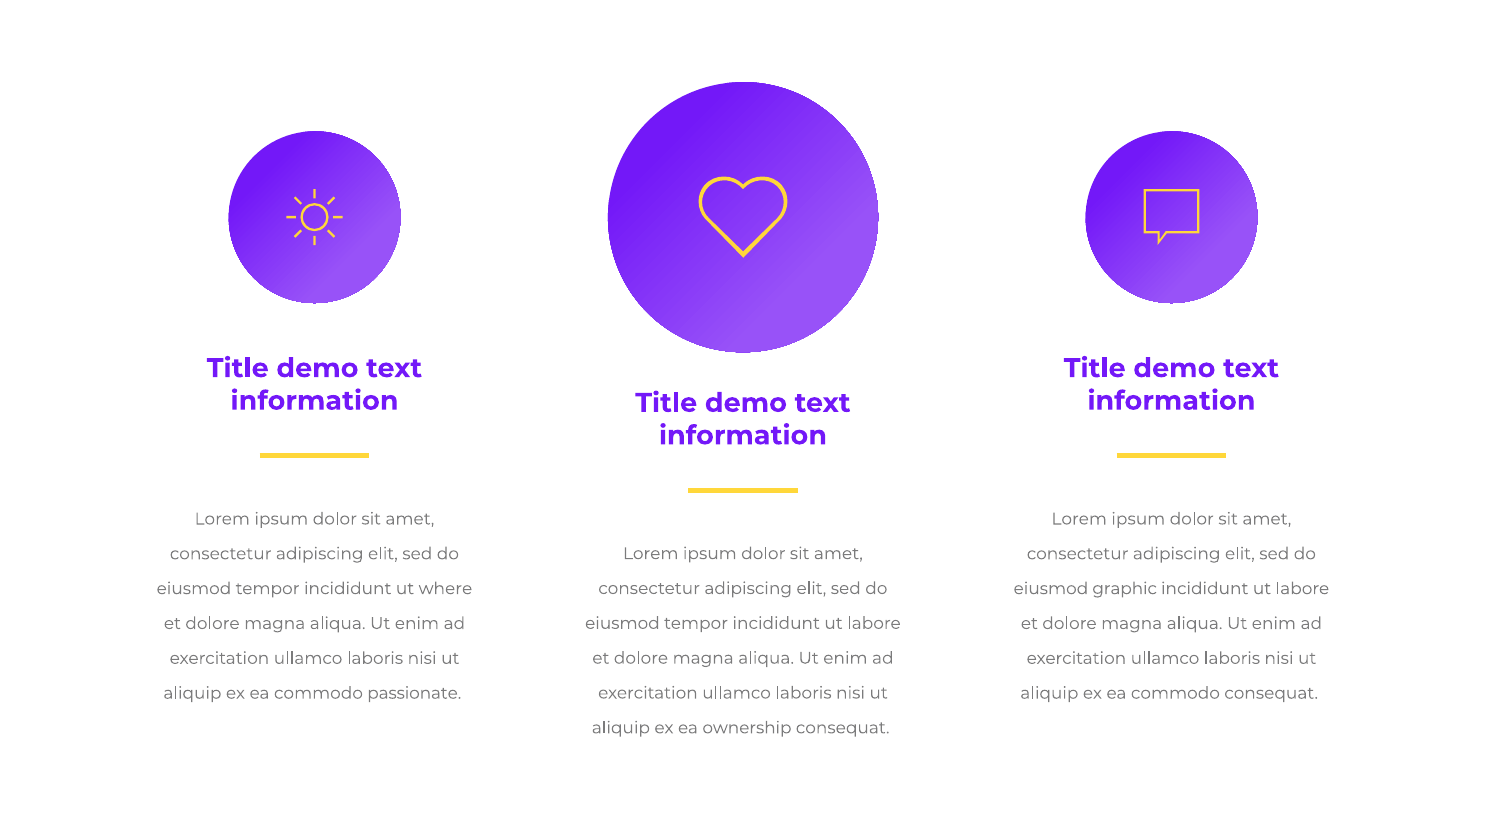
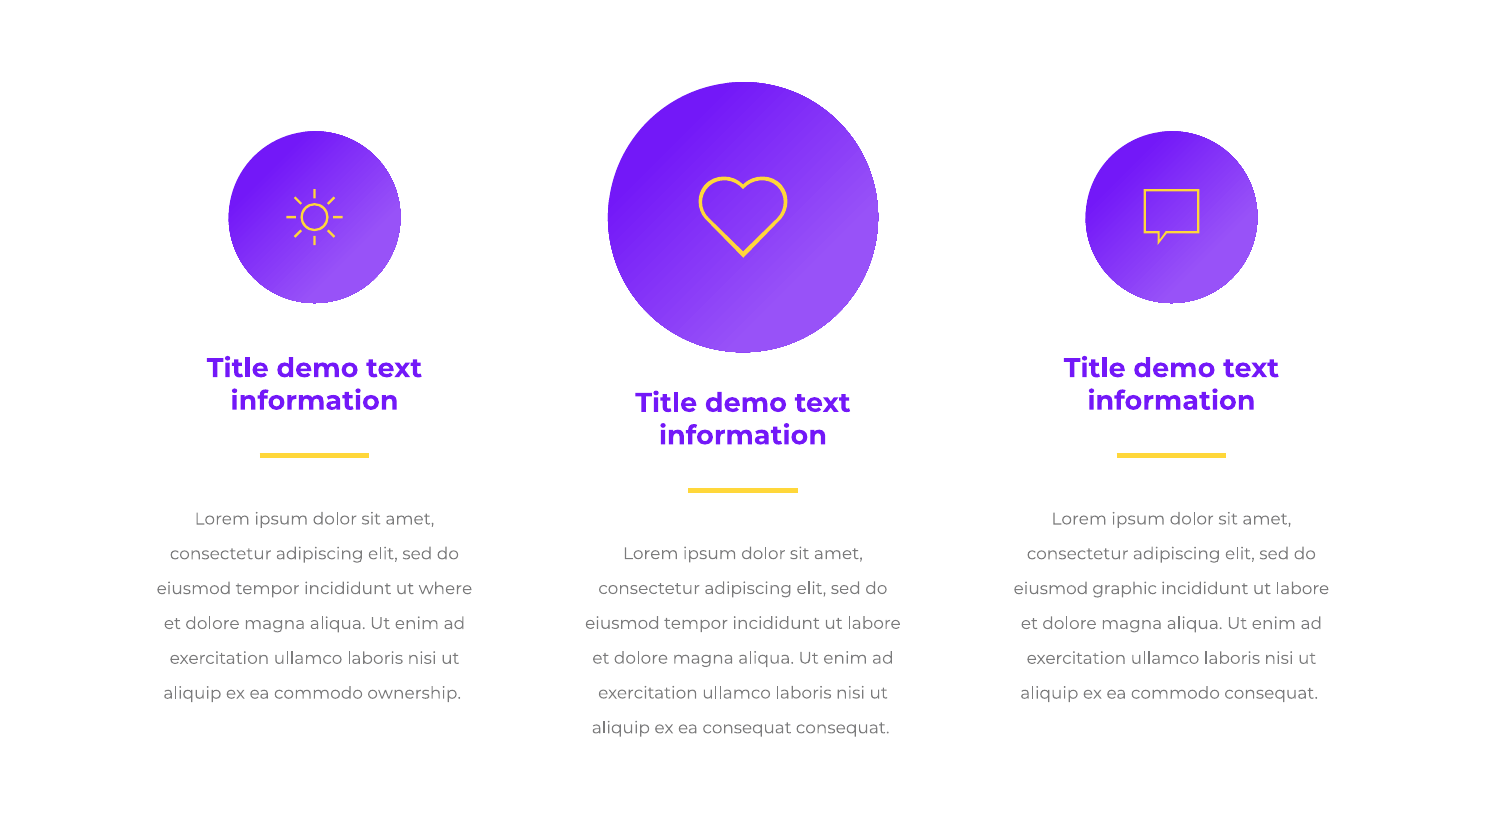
passionate: passionate -> ownership (414, 693)
ea ownership: ownership -> consequat (747, 728)
